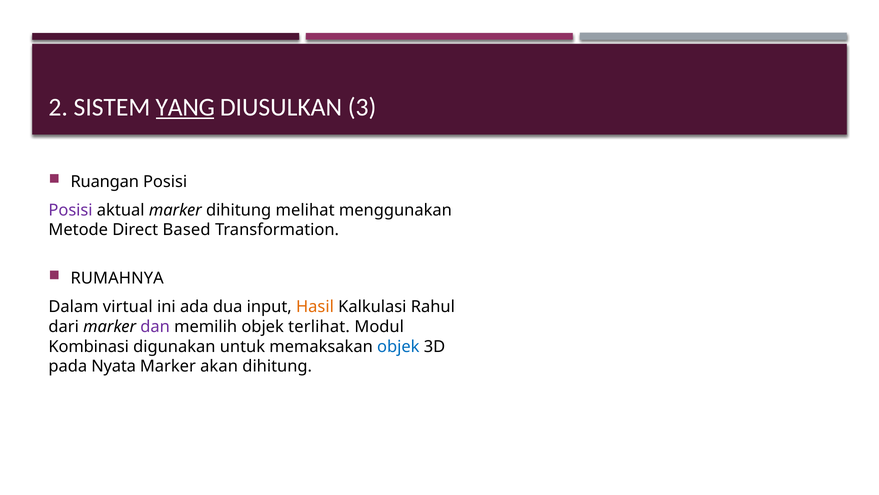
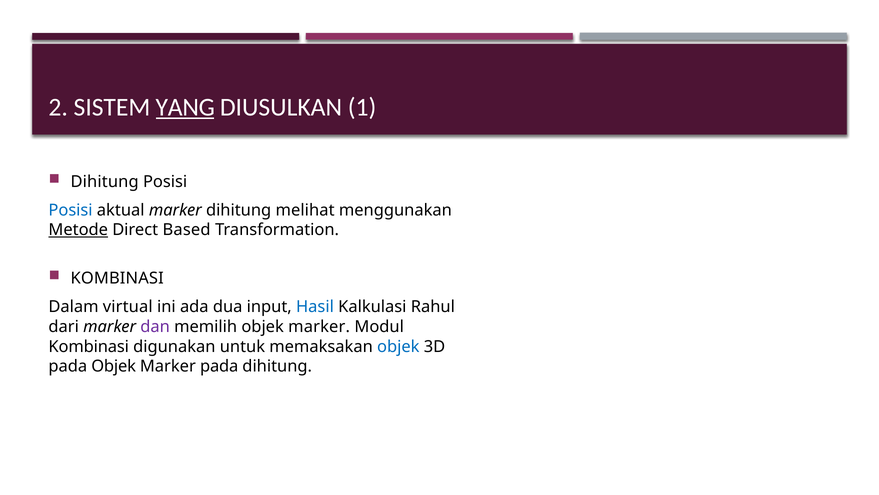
3: 3 -> 1 (362, 107)
Ruangan: Ruangan -> Dihitung (105, 181)
Posisi colour: purple -> blue (71, 210)
Metode underline: none -> present (78, 230)
RUMAHNYA: RUMAHNYA -> KOMBINASI (117, 278)
Hasil colour: orange -> blue (315, 307)
memilih objek terlihat: terlihat -> marker (319, 326)
pada Nyata: Nyata -> Objek (114, 366)
Marker akan: akan -> pada (219, 366)
